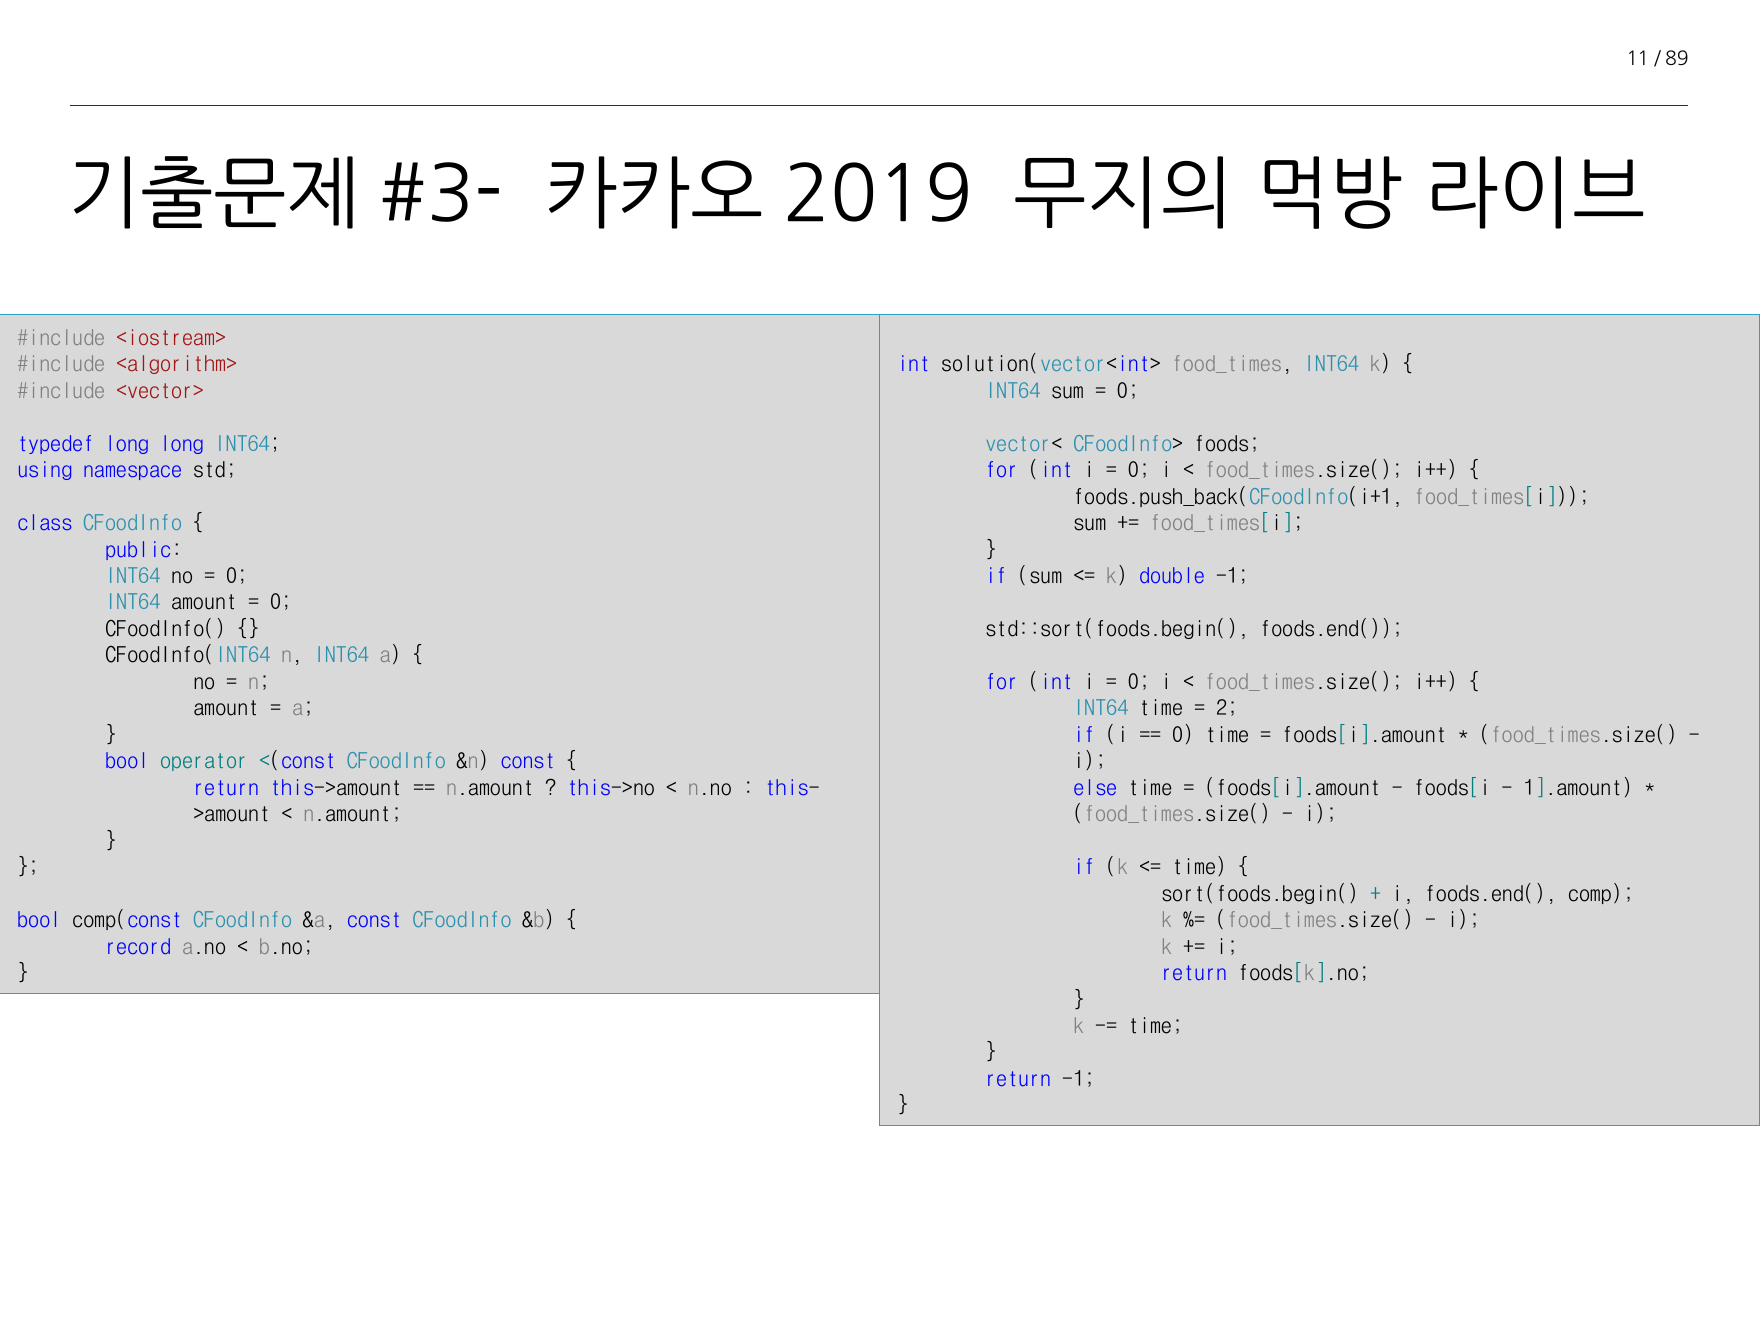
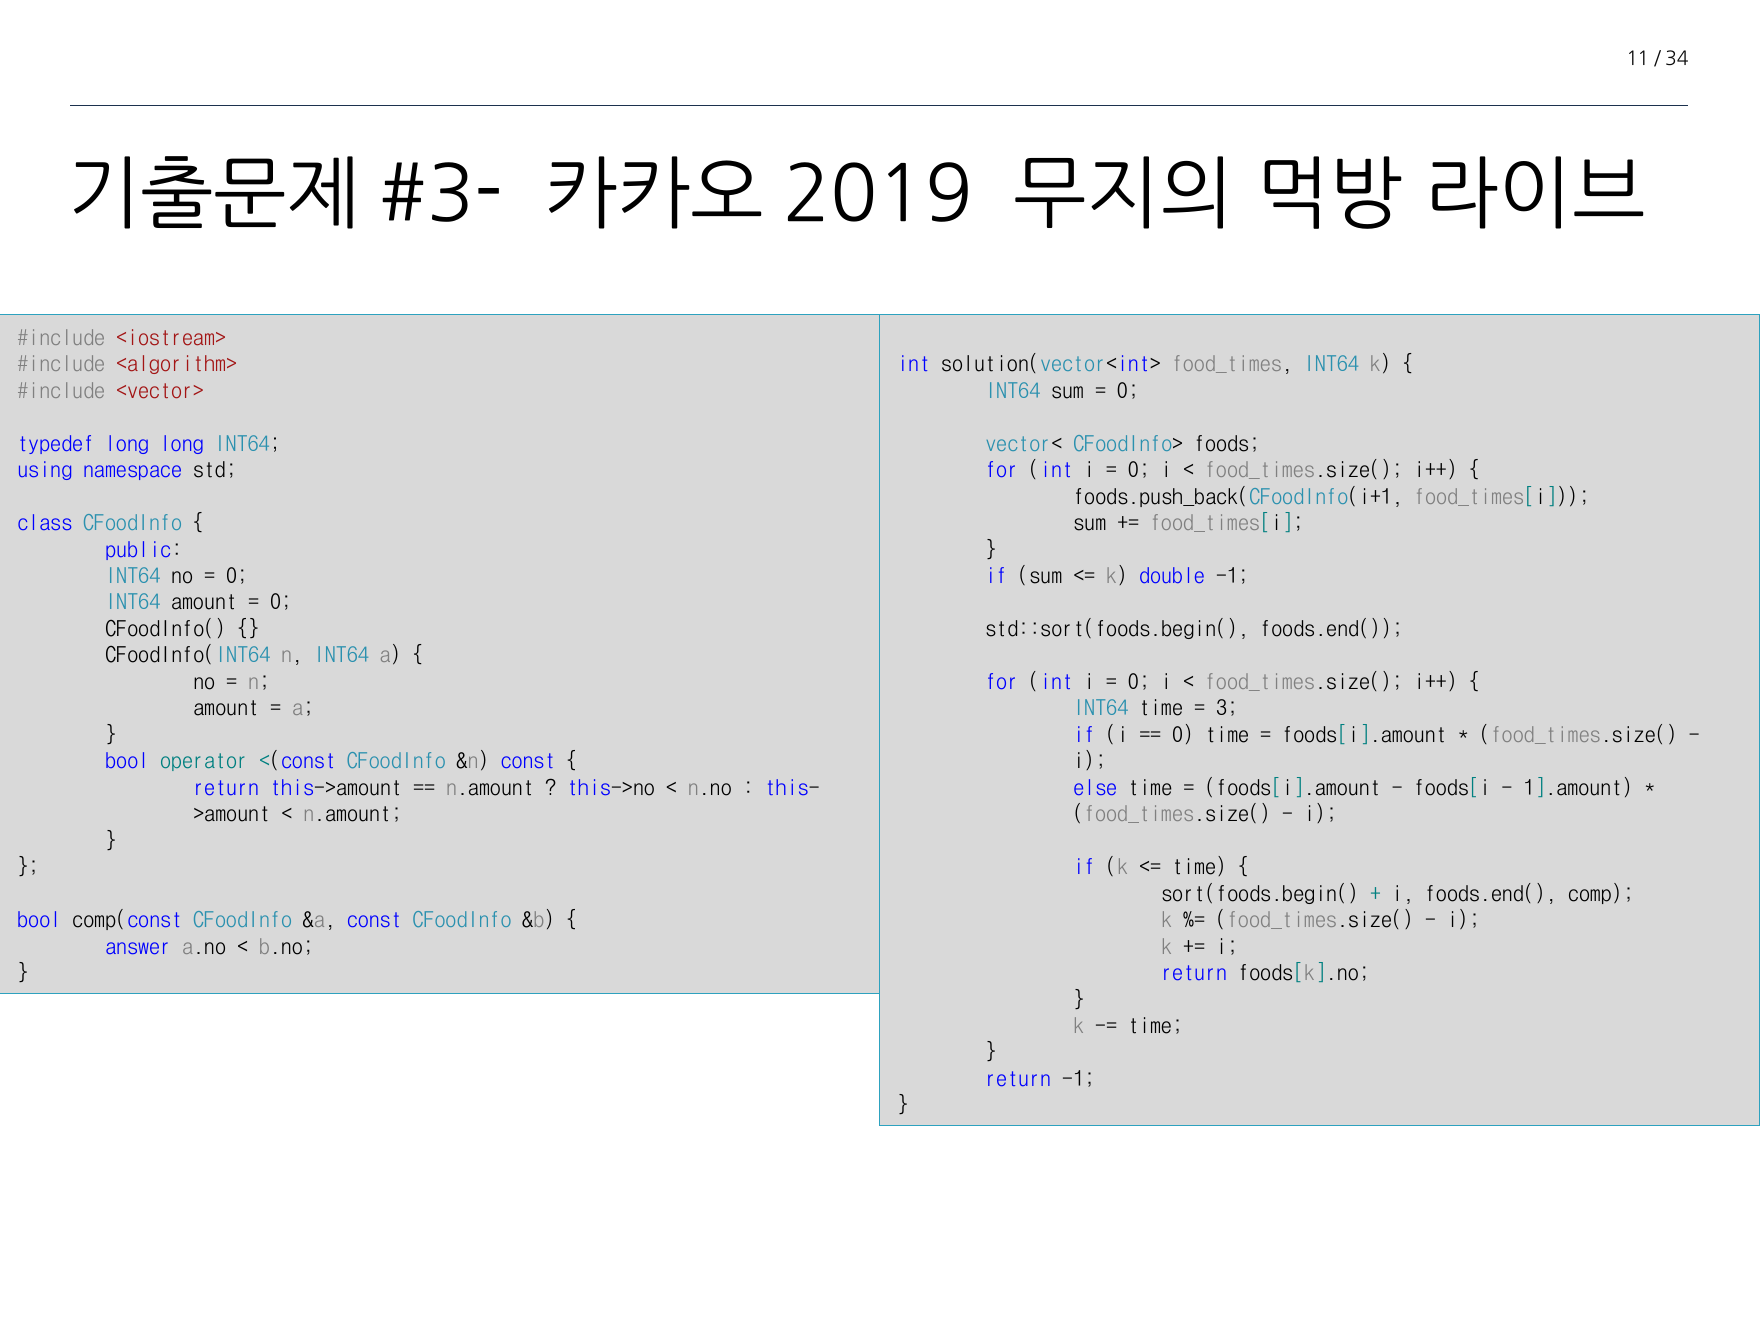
89: 89 -> 34 (1677, 59)
2: 2 -> 3 (1227, 709)
record: record -> answer (138, 947)
